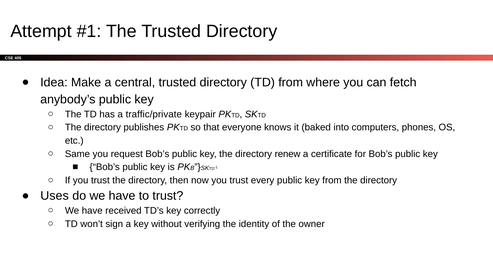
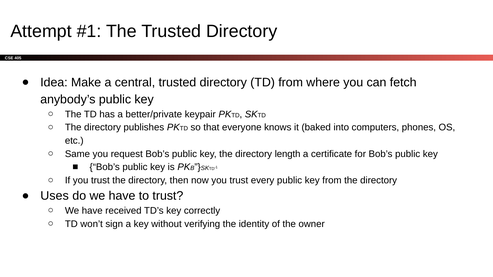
traffic/private: traffic/private -> better/private (154, 114)
renew: renew -> length (288, 154)
